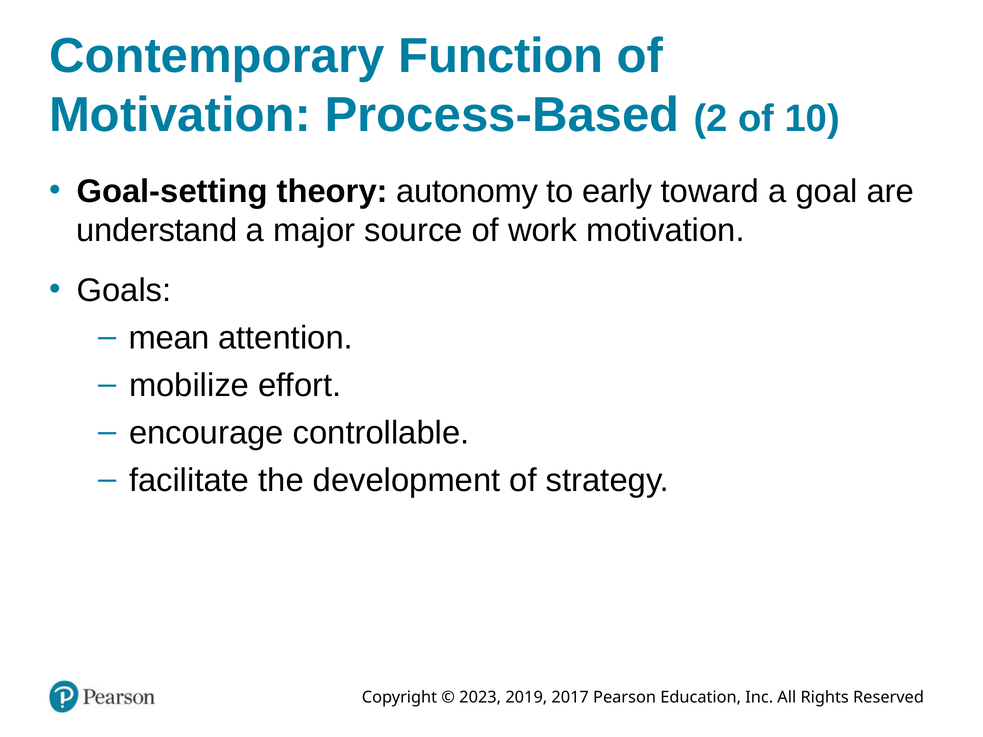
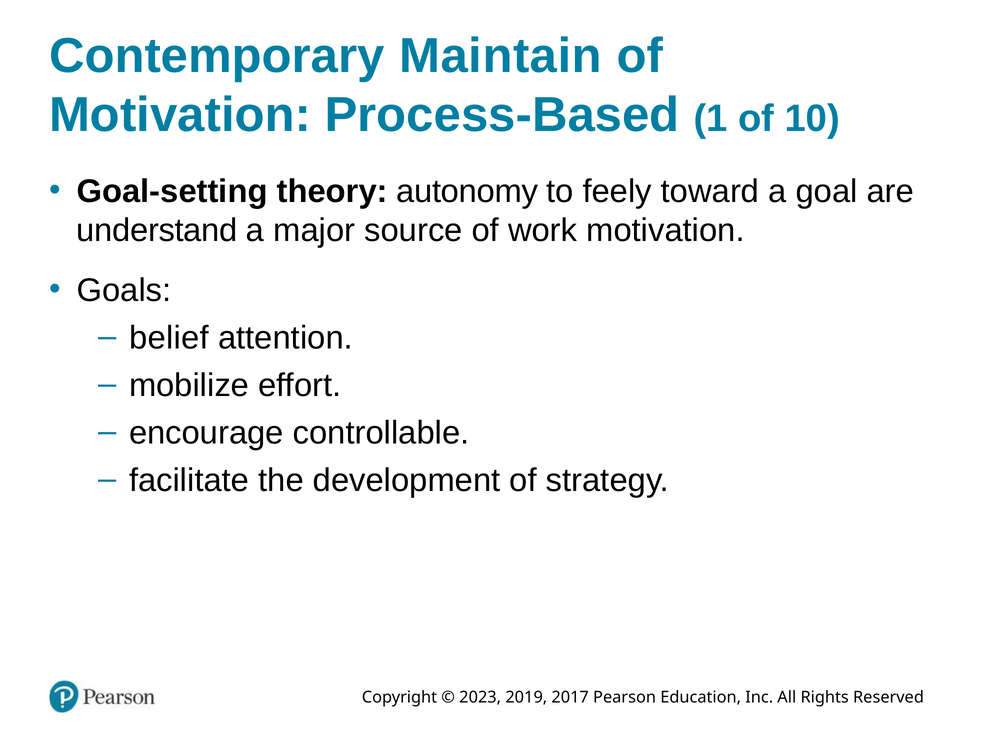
Function: Function -> Maintain (500, 56)
2: 2 -> 1 (711, 119)
early: early -> feely (617, 191)
mean: mean -> belief (169, 338)
